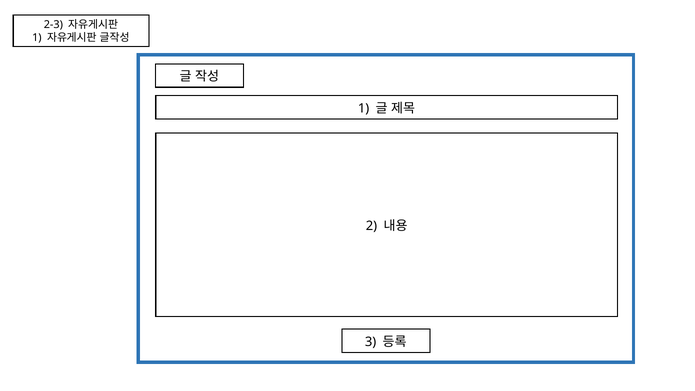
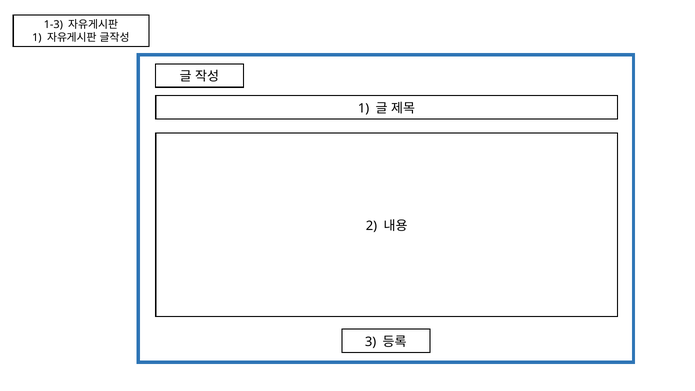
2-3: 2-3 -> 1-3 (53, 25)
